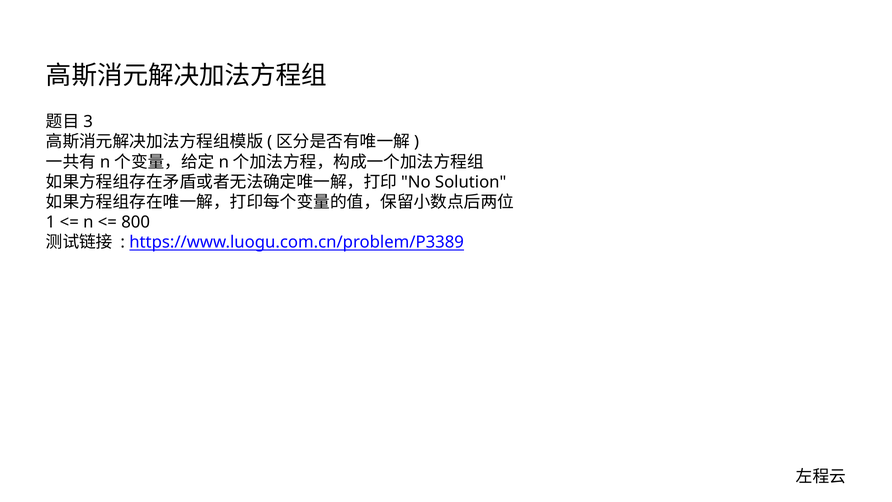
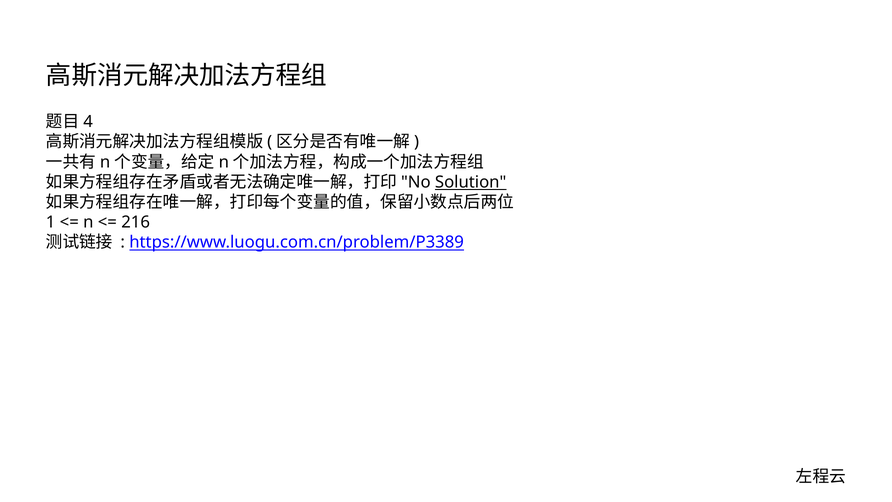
3: 3 -> 4 (88, 122)
Solution underline: none -> present (471, 182)
800: 800 -> 216 (136, 222)
